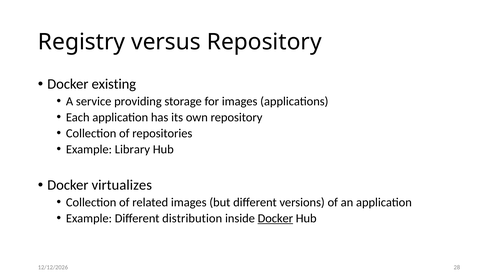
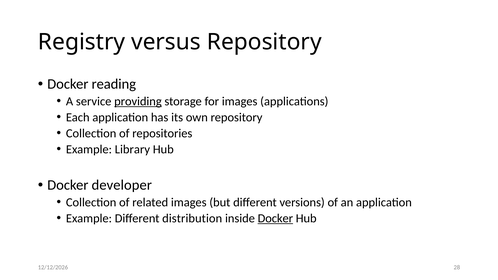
existing: existing -> reading (114, 84)
providing underline: none -> present (138, 101)
virtualizes: virtualizes -> developer (122, 185)
